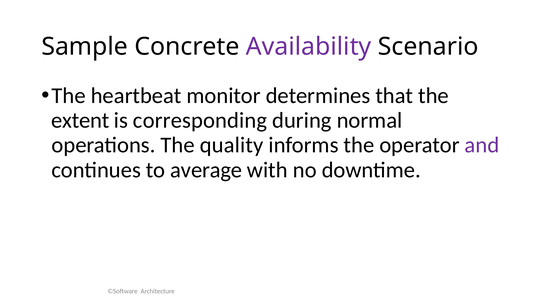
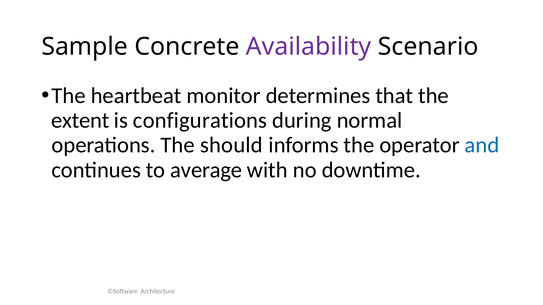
corresponding: corresponding -> configurations (200, 121)
quality: quality -> should (232, 145)
and colour: purple -> blue (482, 145)
